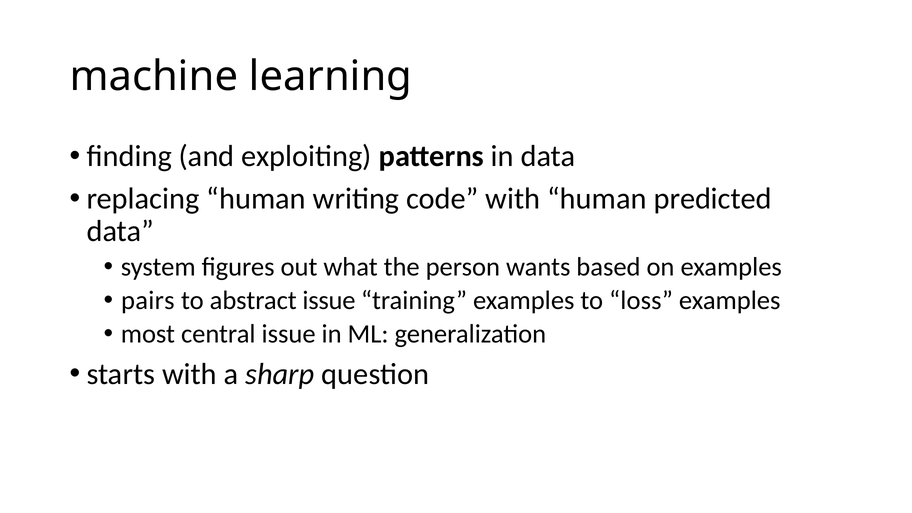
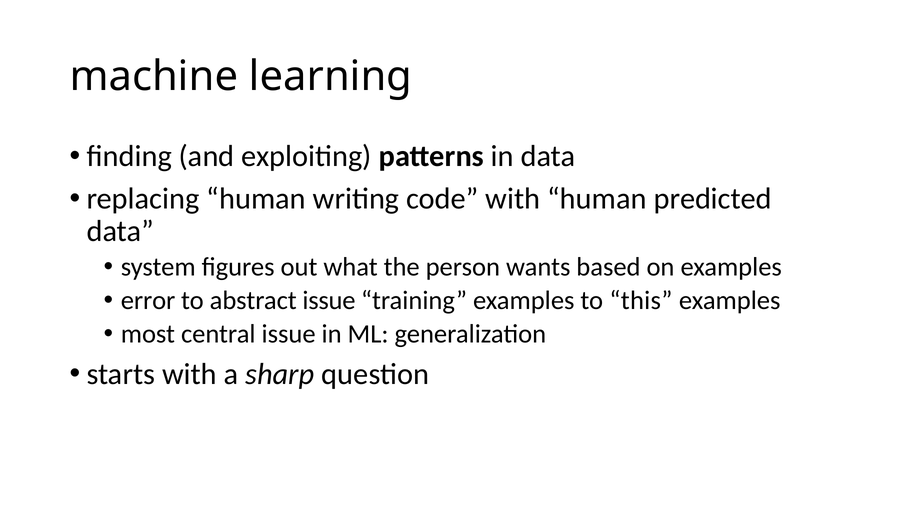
pairs: pairs -> error (148, 300)
loss: loss -> this (641, 300)
